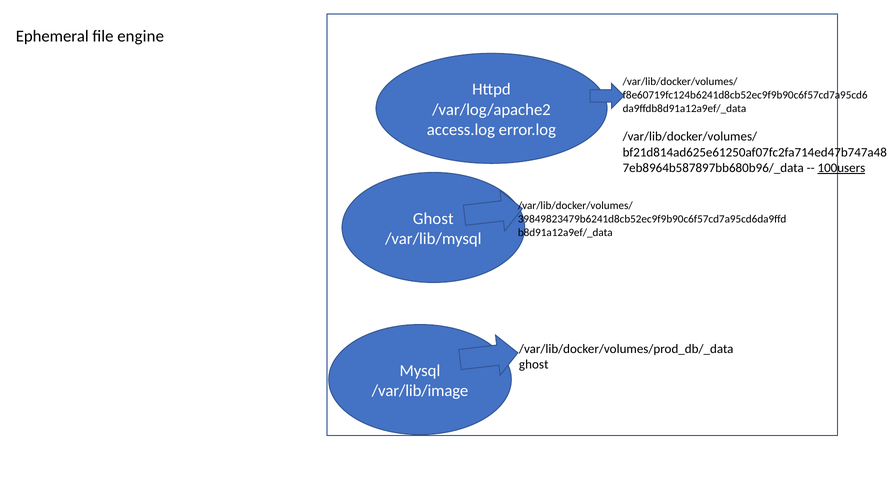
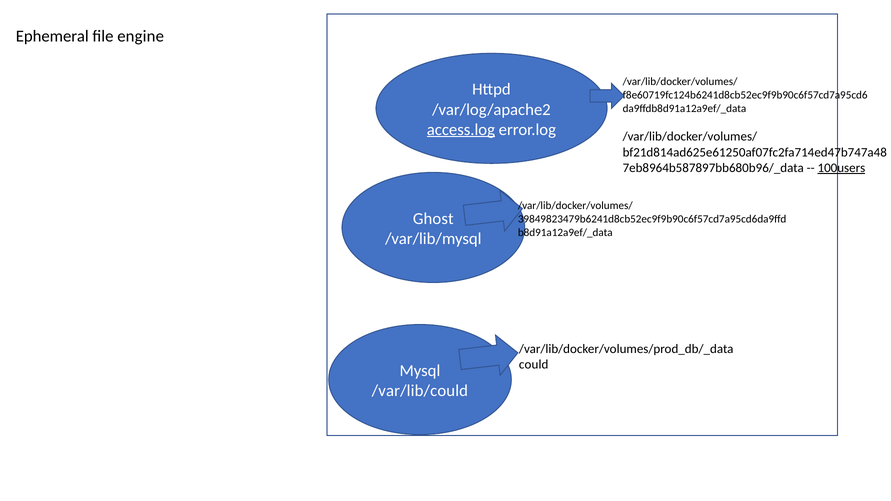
access.log underline: none -> present (461, 130)
ghost: ghost -> could (534, 365)
/var/lib/image: /var/lib/image -> /var/lib/could (420, 391)
